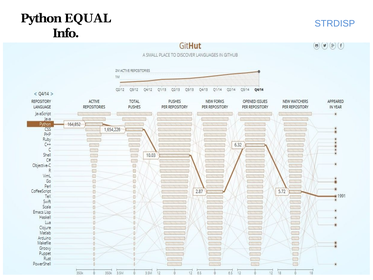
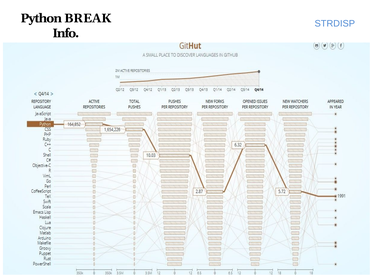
EQUAL: EQUAL -> BREAK (88, 18)
